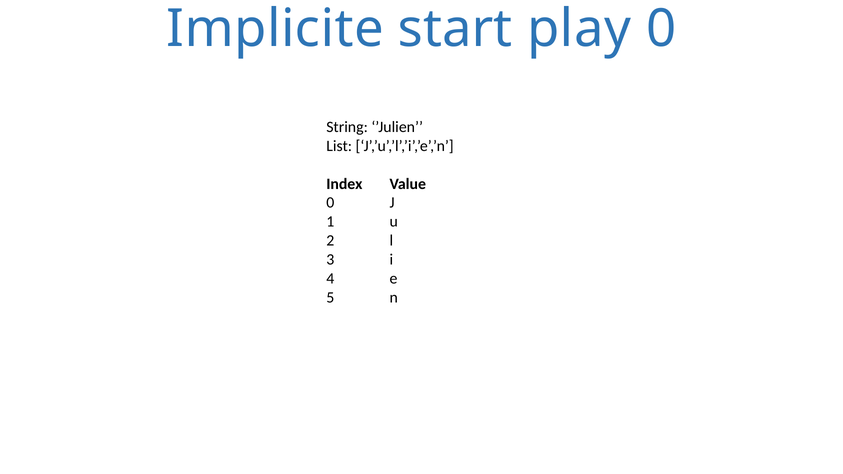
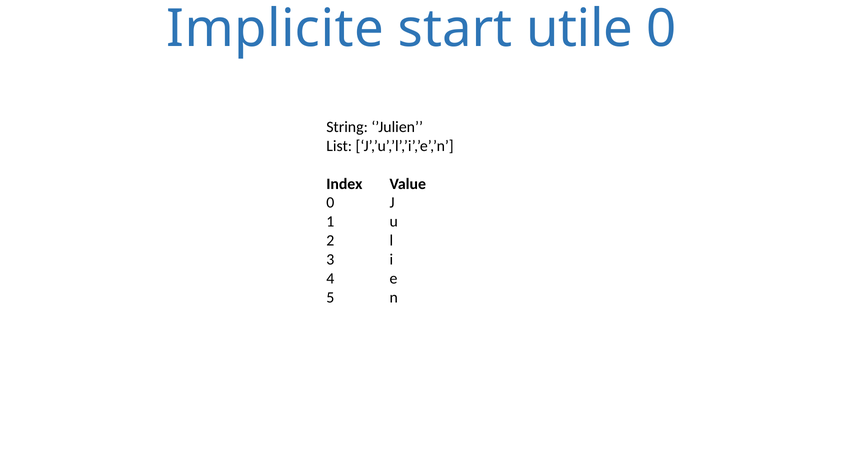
play: play -> utile (580, 29)
